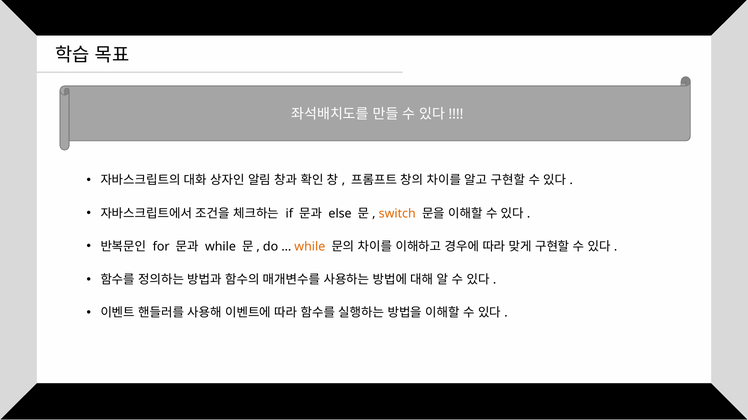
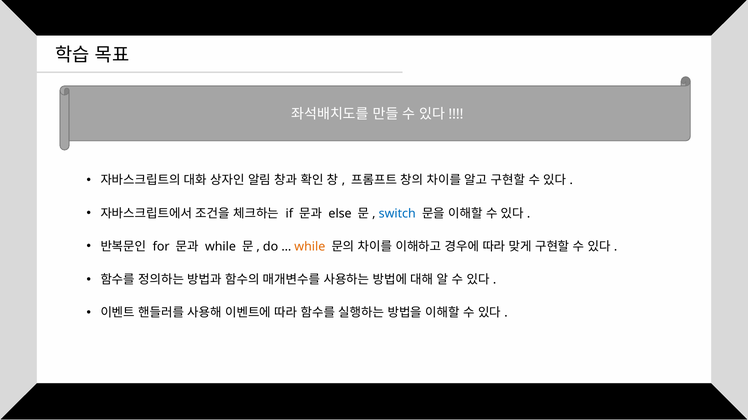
switch colour: orange -> blue (397, 214)
